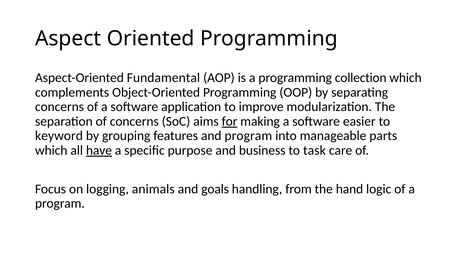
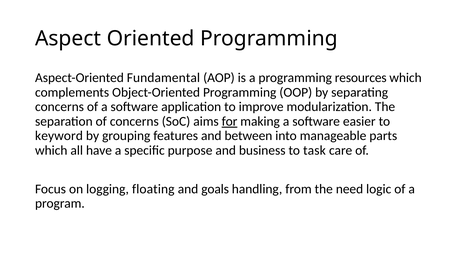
collection: collection -> resources (361, 78)
and program: program -> between (248, 136)
have underline: present -> none (99, 150)
animals: animals -> floating (153, 189)
hand: hand -> need (350, 189)
